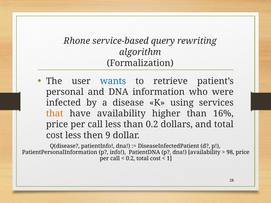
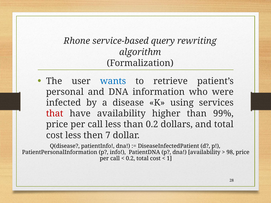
that colour: orange -> red (55, 114)
16%: 16% -> 99% (223, 114)
9: 9 -> 7 (108, 135)
